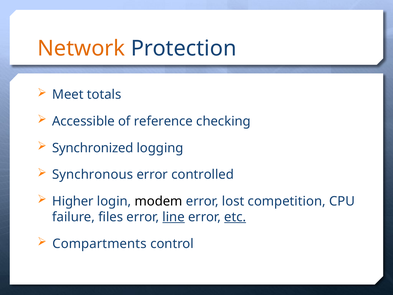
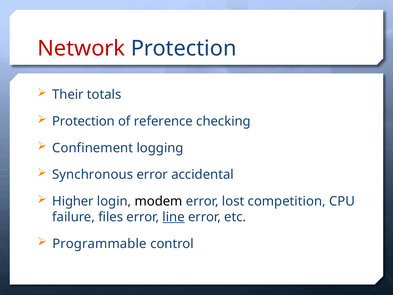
Network colour: orange -> red (81, 48)
Meet: Meet -> Their (68, 95)
Accessible: Accessible -> Protection (83, 121)
Synchronized: Synchronized -> Confinement (93, 148)
controlled: controlled -> accidental (203, 174)
etc underline: present -> none (235, 217)
Compartments: Compartments -> Programmable (99, 243)
